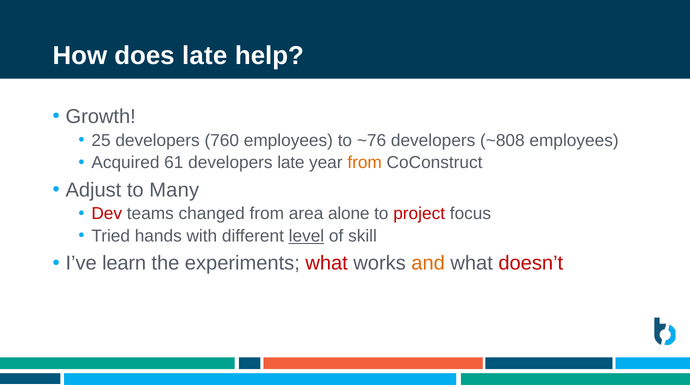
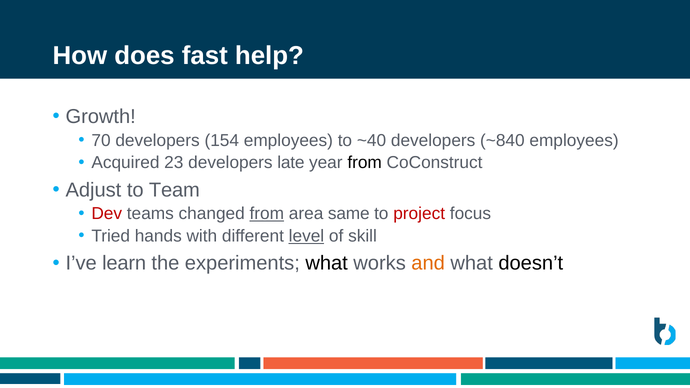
does late: late -> fast (205, 56)
25: 25 -> 70 (101, 140)
760: 760 -> 154 (222, 140)
~76: ~76 -> ~40 (372, 140)
~808: ~808 -> ~840 (502, 140)
61: 61 -> 23 (174, 163)
from colour: orange -> black (365, 163)
Many: Many -> Team (174, 190)
from underline: none -> present (267, 214)
alone: alone -> same (349, 214)
what colour: red -> black (327, 263)
doesn’t colour: red -> black (531, 263)
